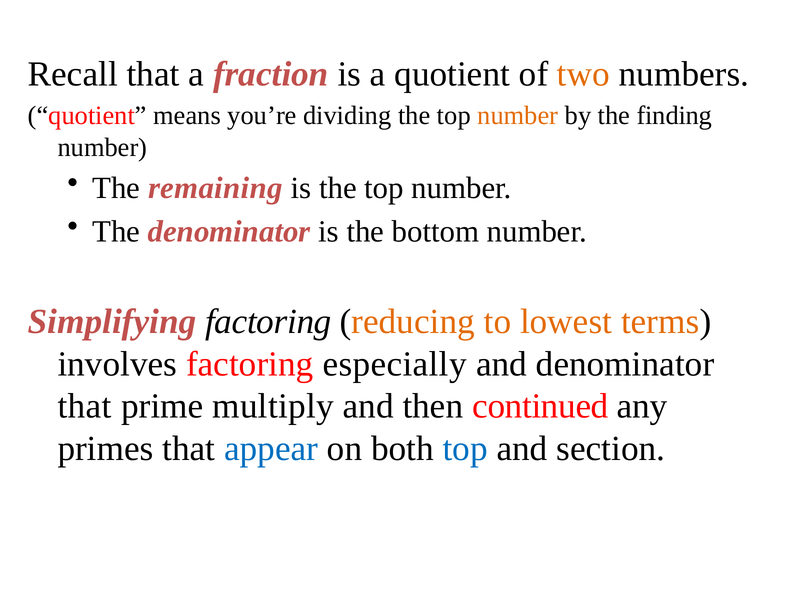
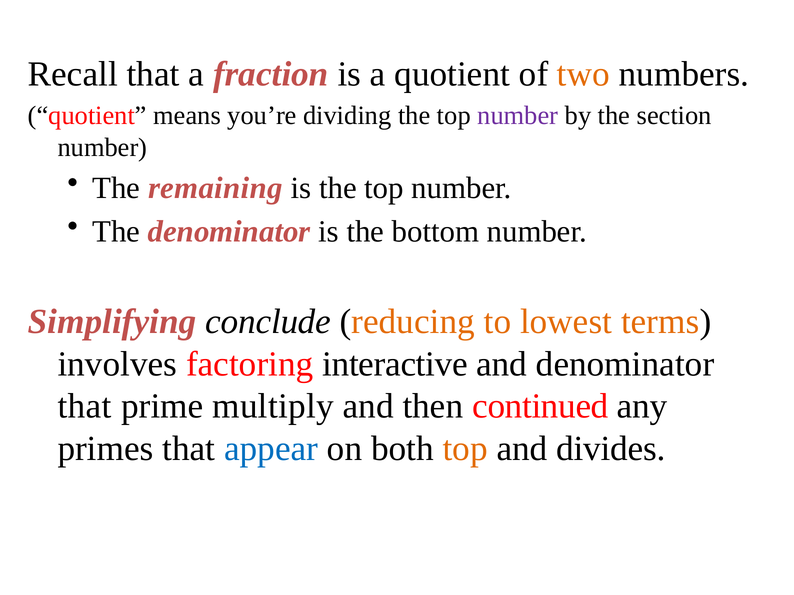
number colour: orange -> purple (518, 116)
finding: finding -> section (674, 116)
Simplifying factoring: factoring -> conclude (268, 322)
especially: especially -> interactive (395, 364)
top colour: blue -> orange (465, 449)
section: section -> divides (611, 449)
